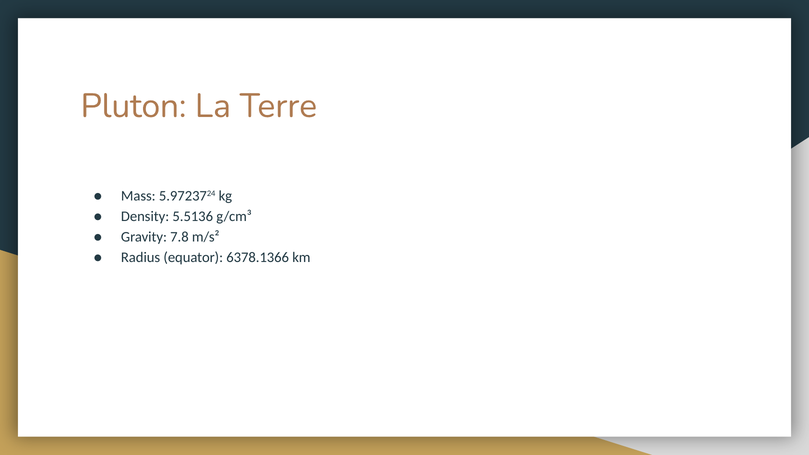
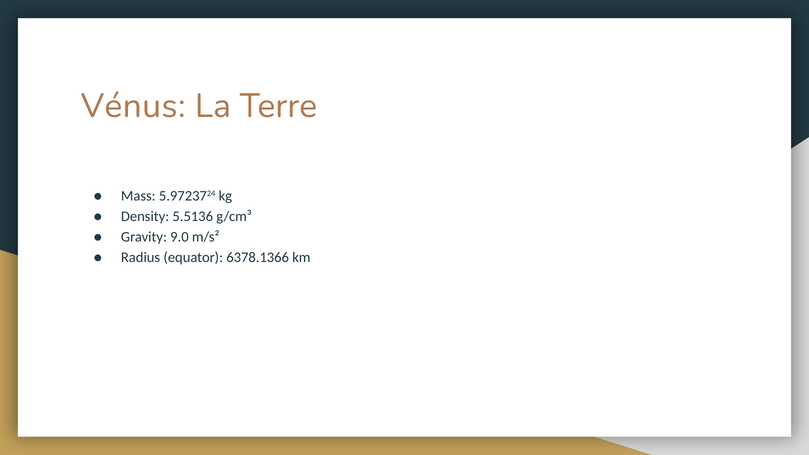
Pluton: Pluton -> Vénus (133, 106)
7.8: 7.8 -> 9.0 (179, 237)
